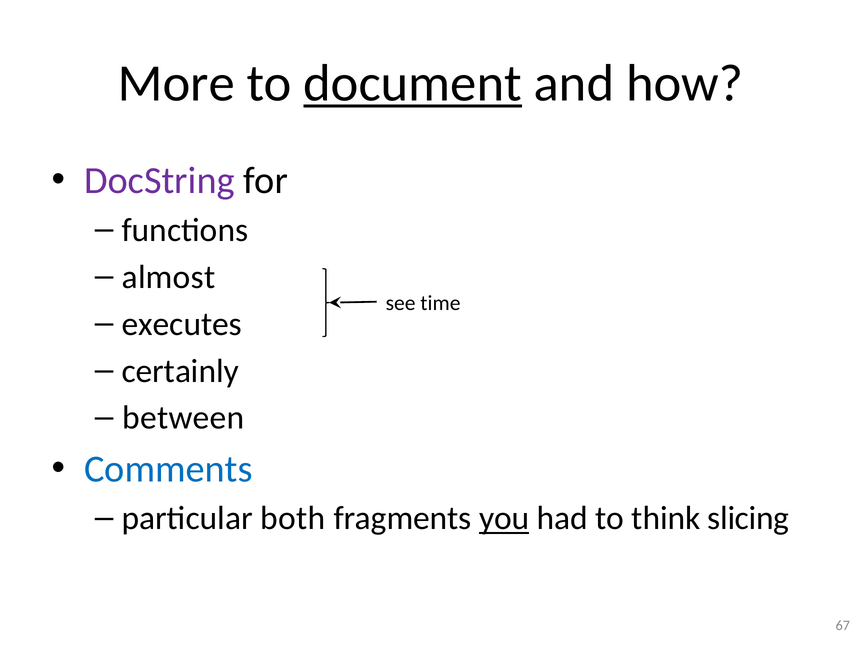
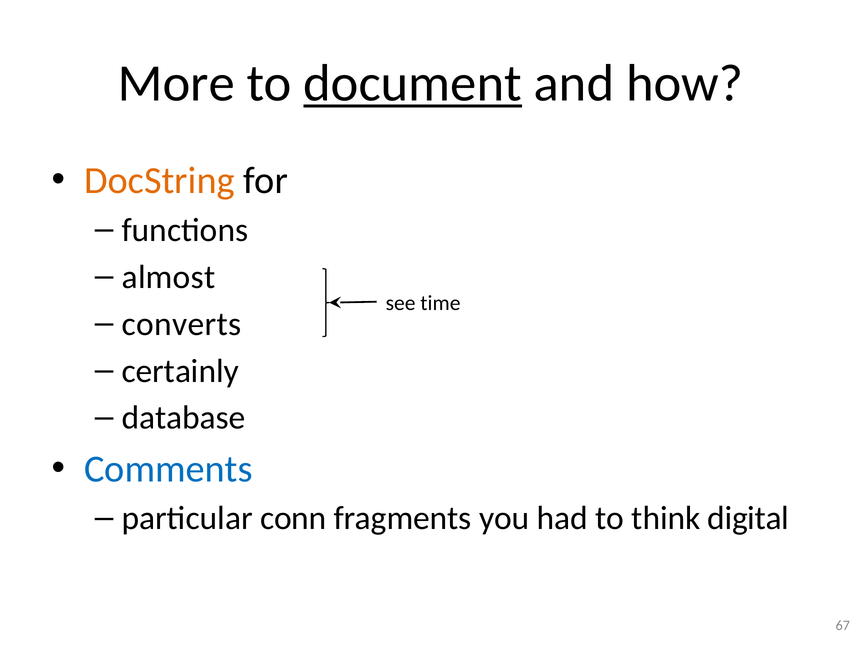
DocString colour: purple -> orange (159, 181)
executes: executes -> converts (182, 324)
between: between -> database (184, 418)
both: both -> conn (293, 519)
you underline: present -> none (504, 519)
slicing: slicing -> digital (748, 519)
